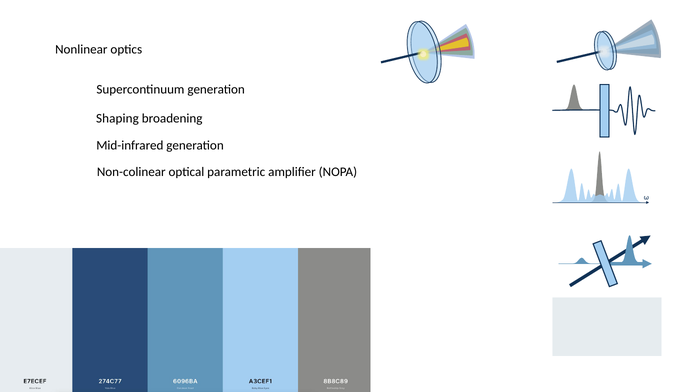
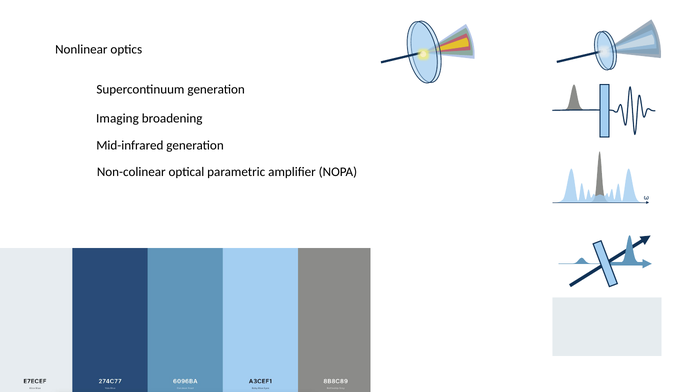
Shaping: Shaping -> Imaging (117, 119)
